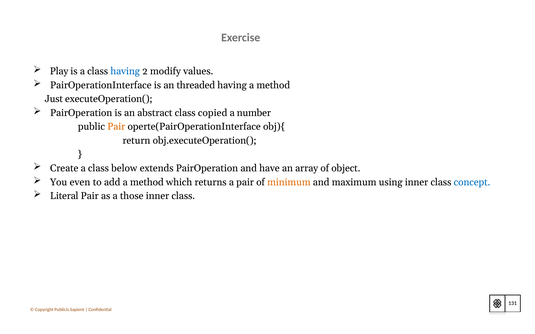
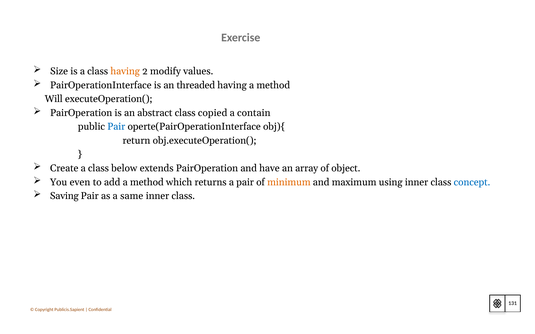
Play: Play -> Size (59, 71)
having colour: blue -> orange (125, 71)
Just: Just -> Will (54, 99)
number: number -> contain (254, 113)
Pair colour: orange -> blue (116, 127)
Literal: Literal -> Saving (64, 196)
those: those -> same (132, 196)
